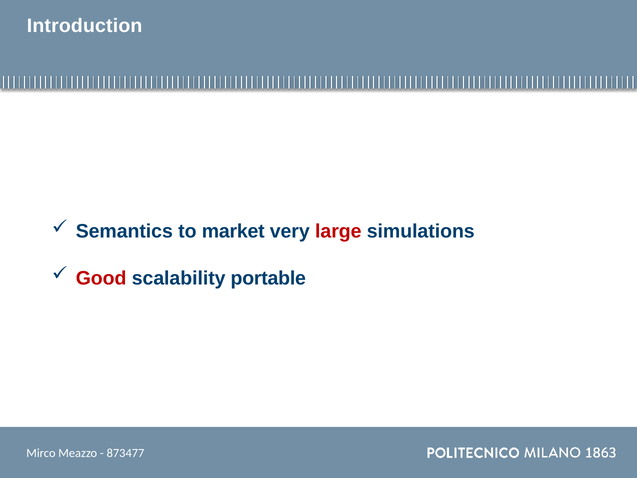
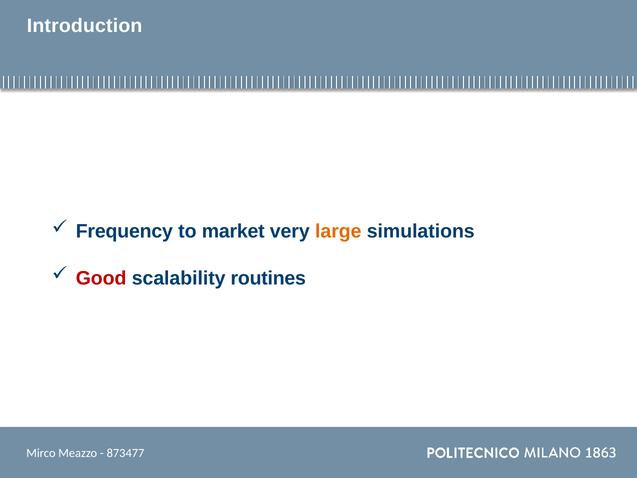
Semantics: Semantics -> Frequency (124, 231)
large colour: red -> orange (338, 231)
portable: portable -> routines (268, 278)
